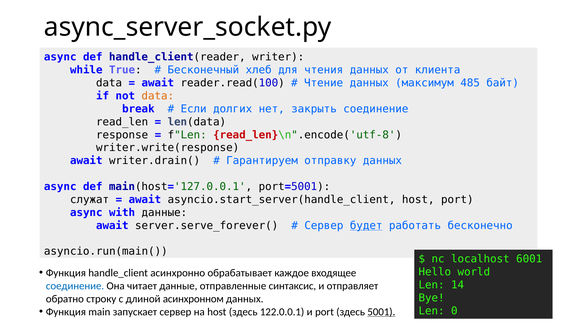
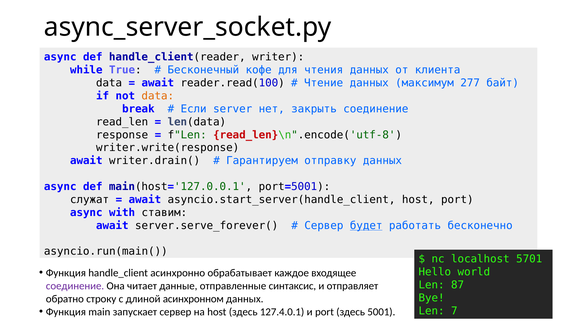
хлеб: хлеб -> кофе (259, 70)
485: 485 -> 277 (470, 83)
долгих: долгих -> server (233, 109)
with данные: данные -> ставим (164, 213)
6001: 6001 -> 5701 (529, 260)
14: 14 -> 87 (458, 285)
соединение colour: blue -> purple (75, 286)
0: 0 -> 7 (454, 311)
122.0.0.1: 122.0.0.1 -> 127.4.0.1 (282, 312)
5001 underline: present -> none (381, 312)
